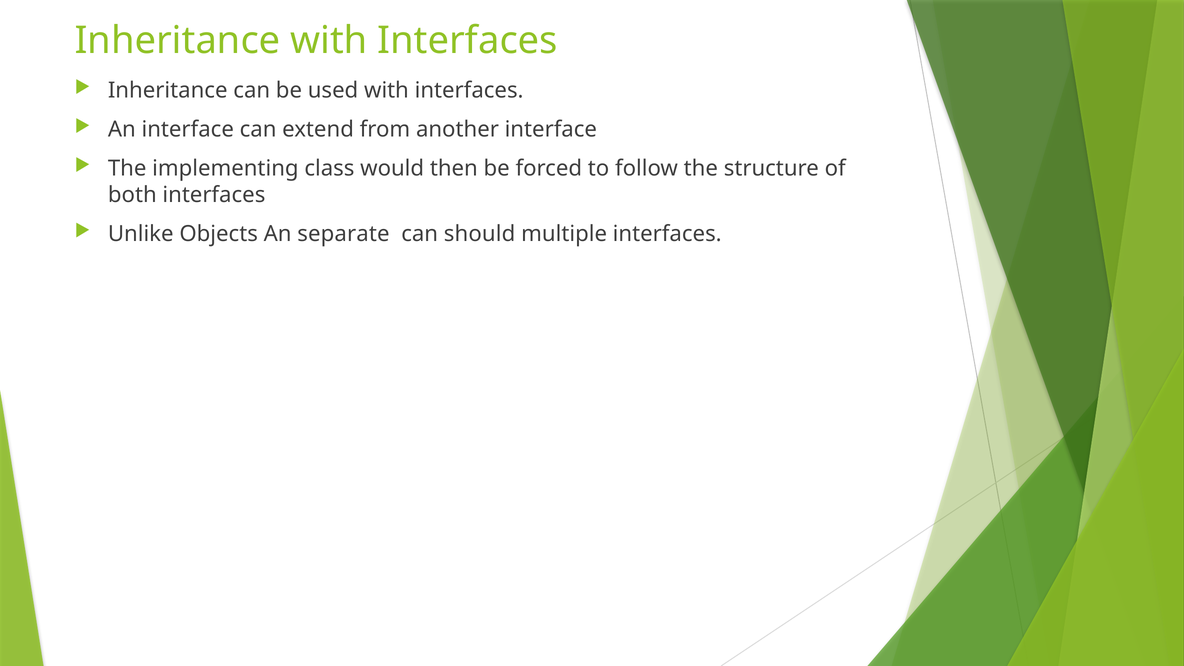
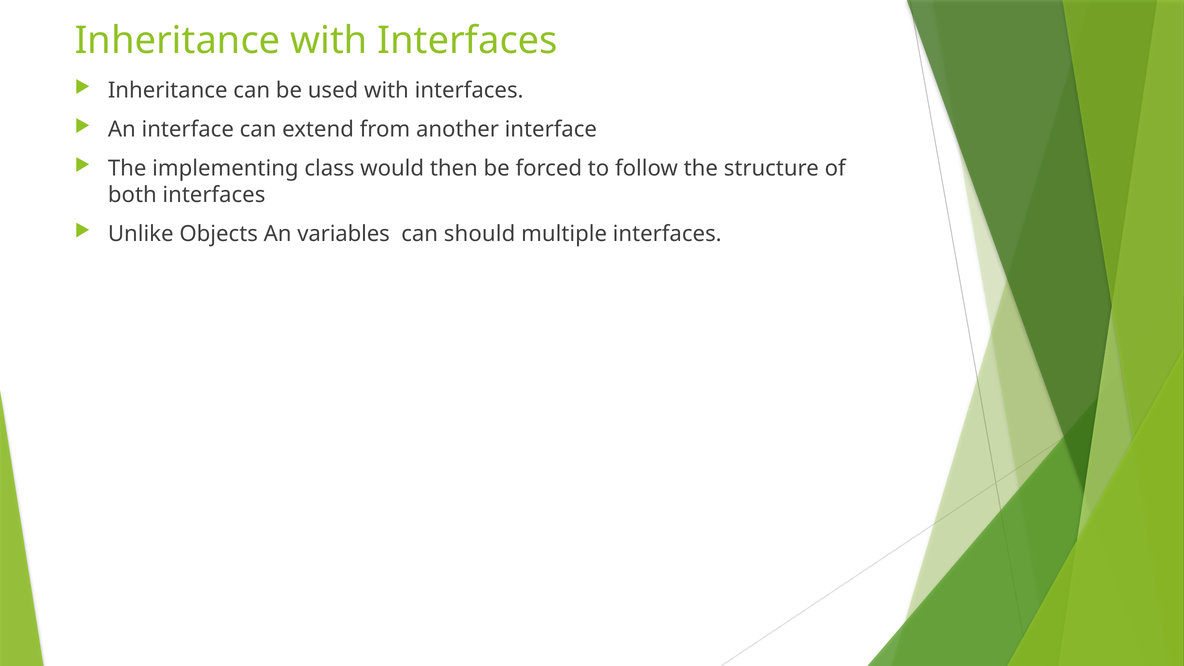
separate: separate -> variables (344, 234)
